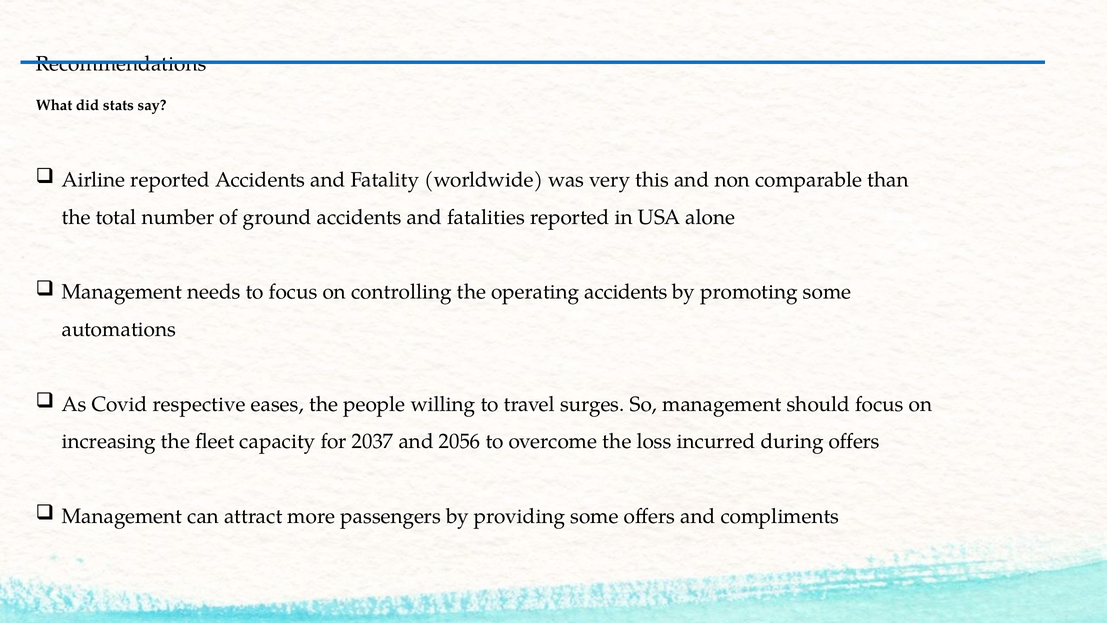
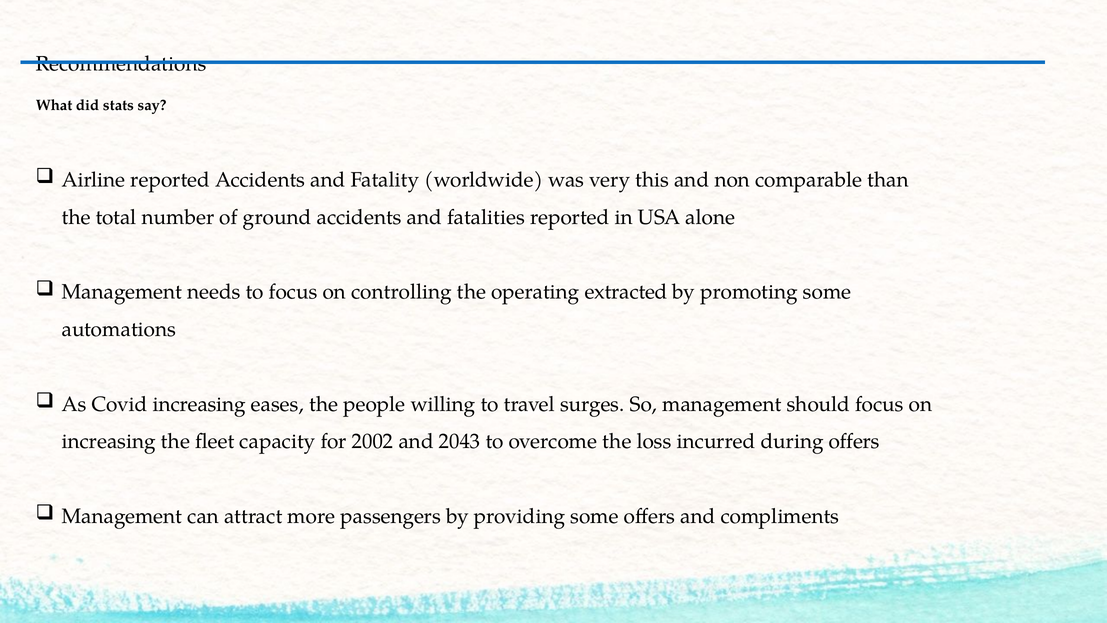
operating accidents: accidents -> extracted (626, 292)
Covid respective: respective -> increasing (199, 404)
2037: 2037 -> 2002 (373, 442)
2056: 2056 -> 2043 (460, 442)
